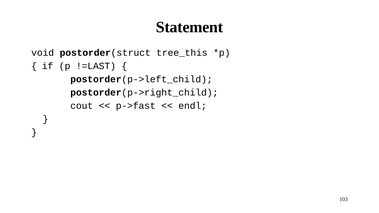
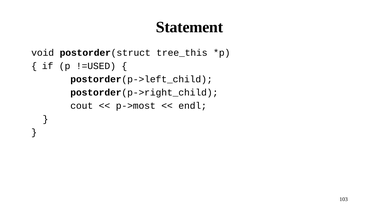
!=LAST: !=LAST -> !=USED (96, 66)
p->fast: p->fast -> p->most (136, 106)
